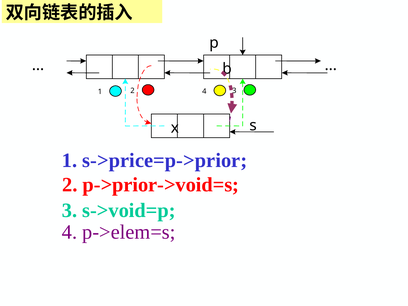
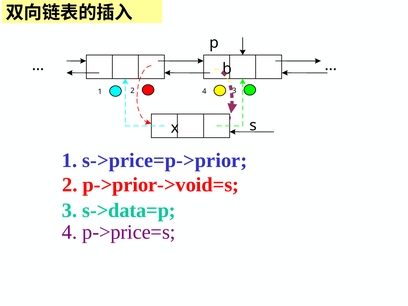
s->void=p: s->void=p -> s->data=p (129, 210)
p->elem=s: p->elem=s -> p->price=s (129, 232)
